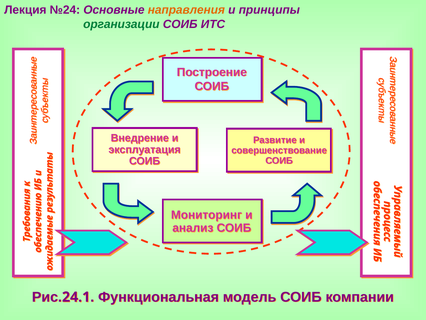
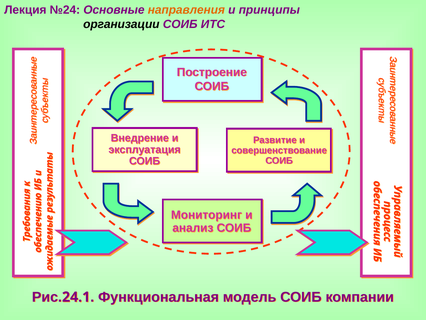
организации colour: green -> black (121, 24)
